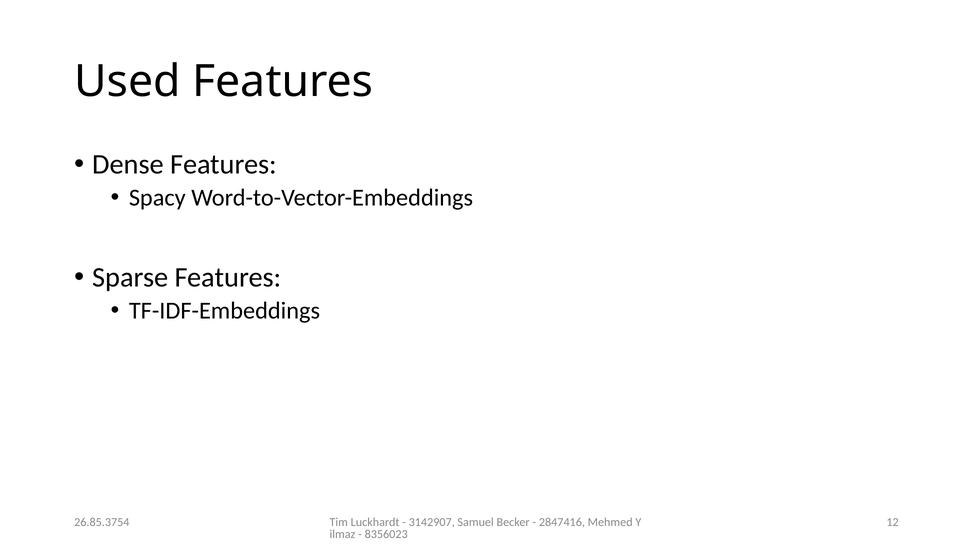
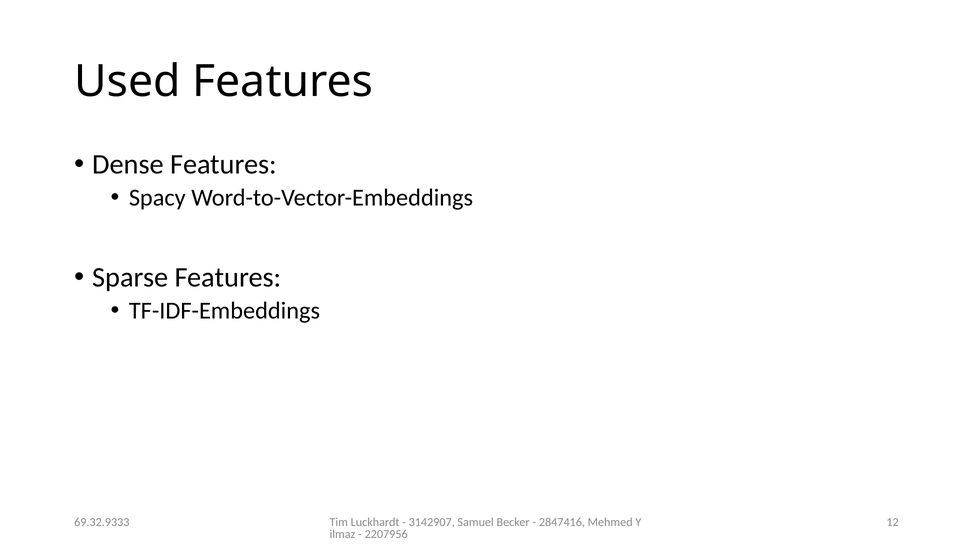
26.85.3754: 26.85.3754 -> 69.32.9333 (102, 523)
8356023: 8356023 -> 2207956 (386, 535)
